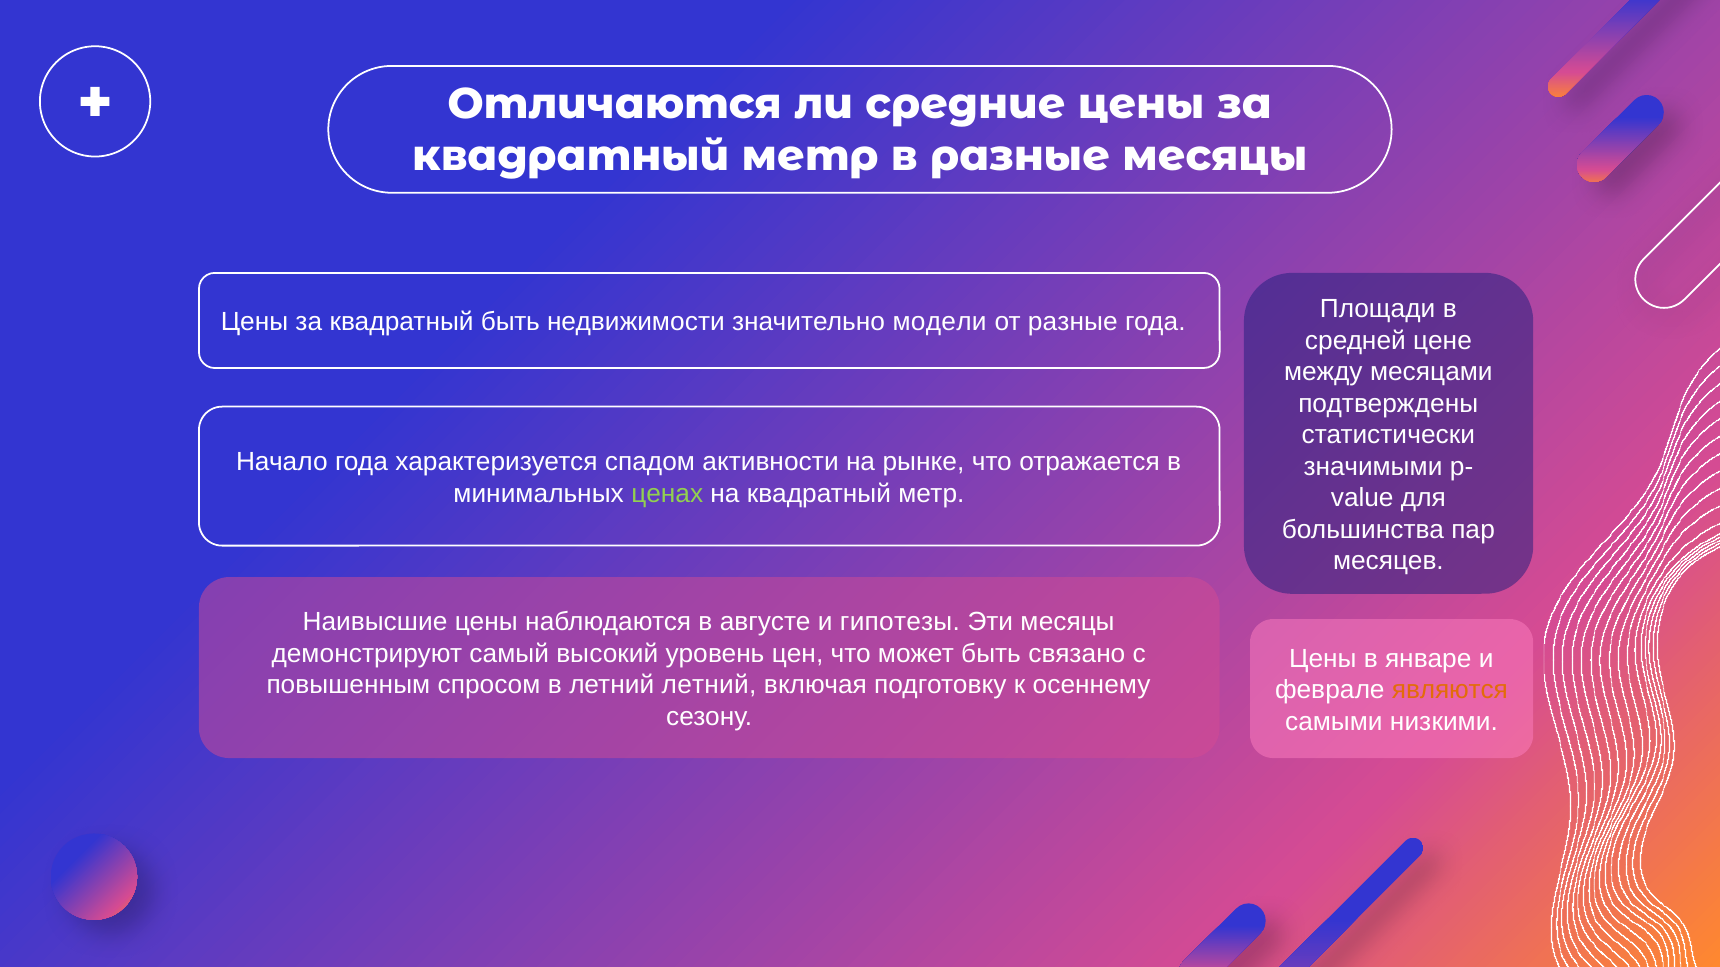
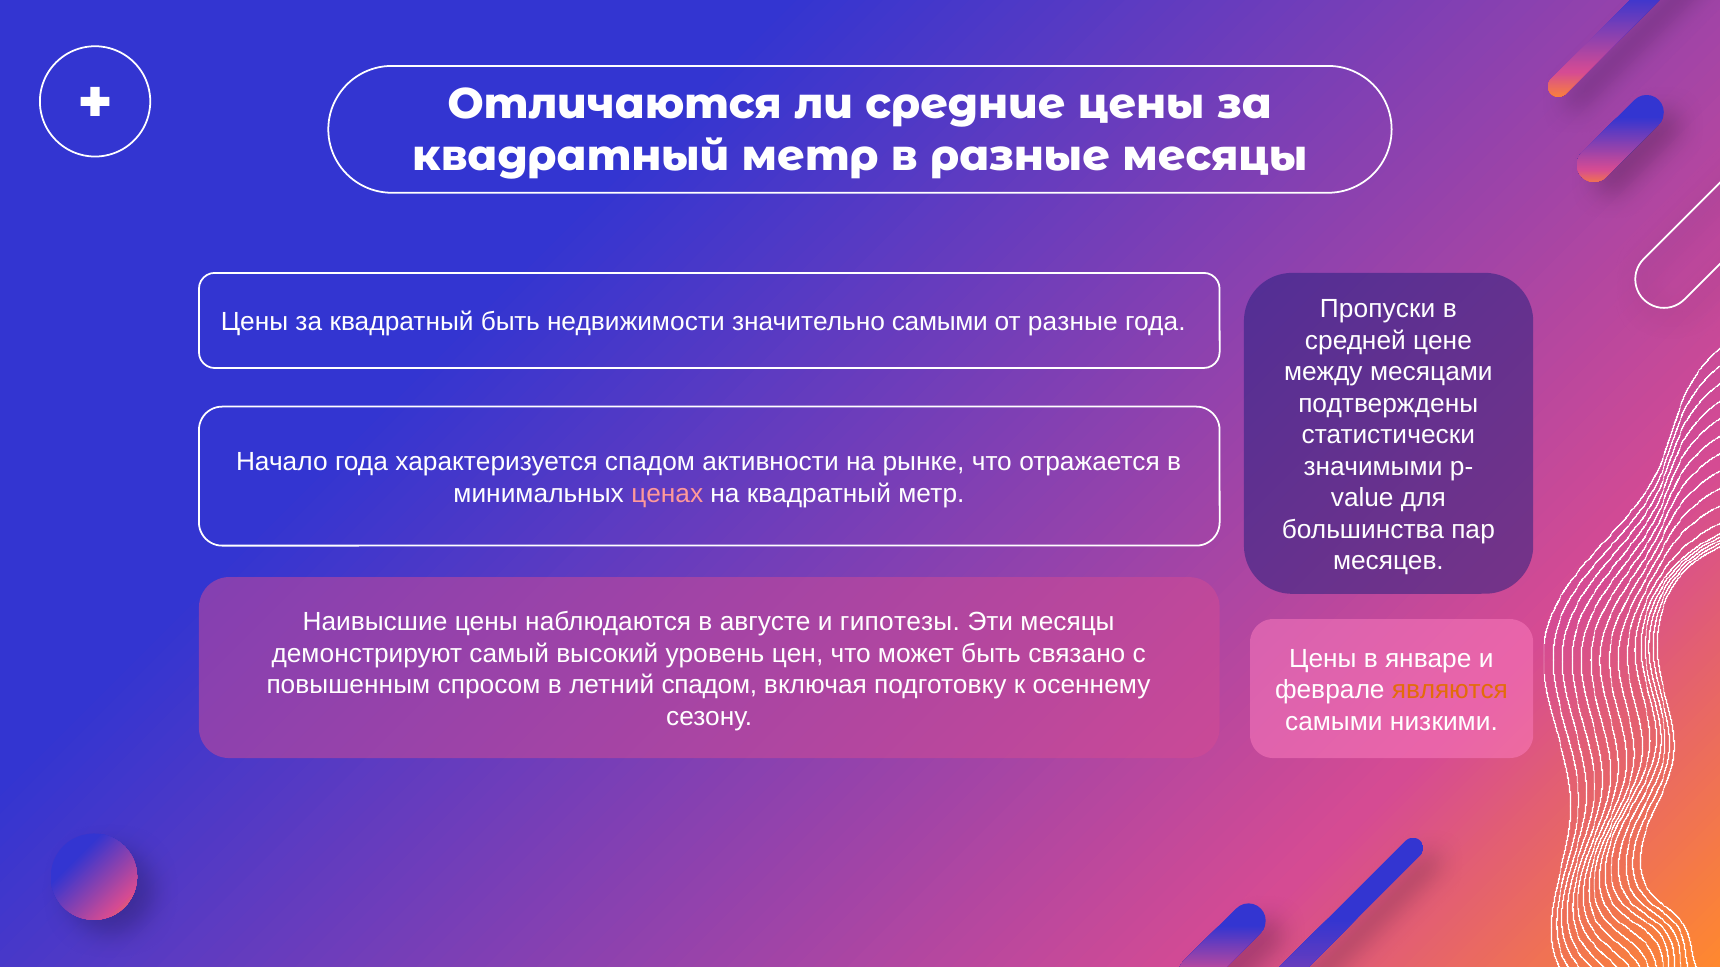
Площади: Площади -> Пропуски (1378, 309)
значительно модели: модели -> самыми (940, 322)
ценах colour: light green -> pink (667, 494)
летний летний: летний -> спадом (709, 685)
